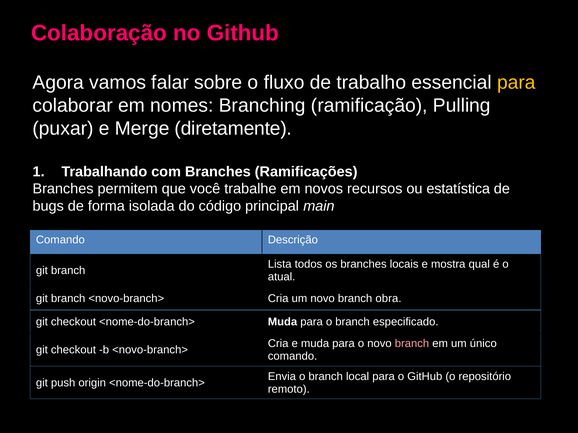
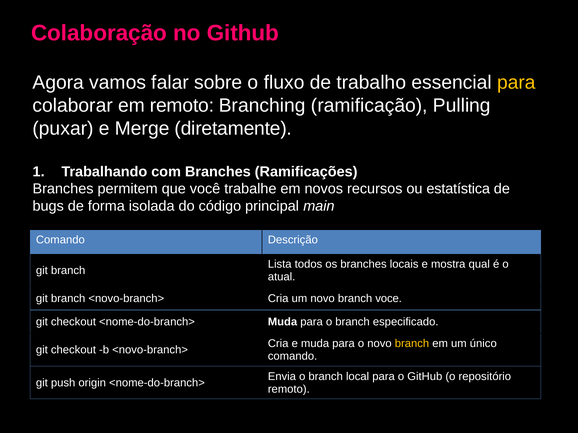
em nomes: nomes -> remoto (182, 106)
obra: obra -> voce (389, 299)
branch colour: pink -> yellow (412, 344)
